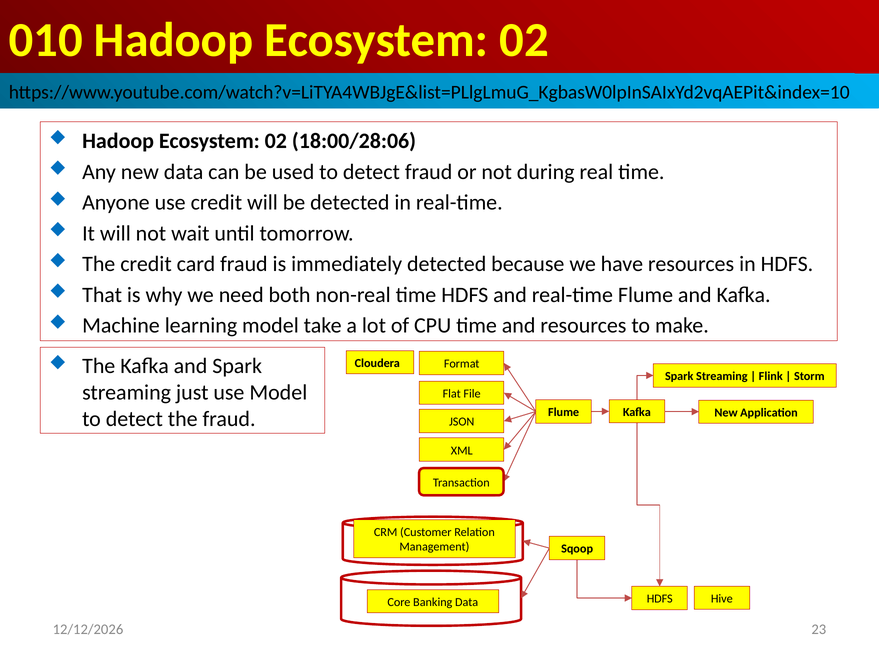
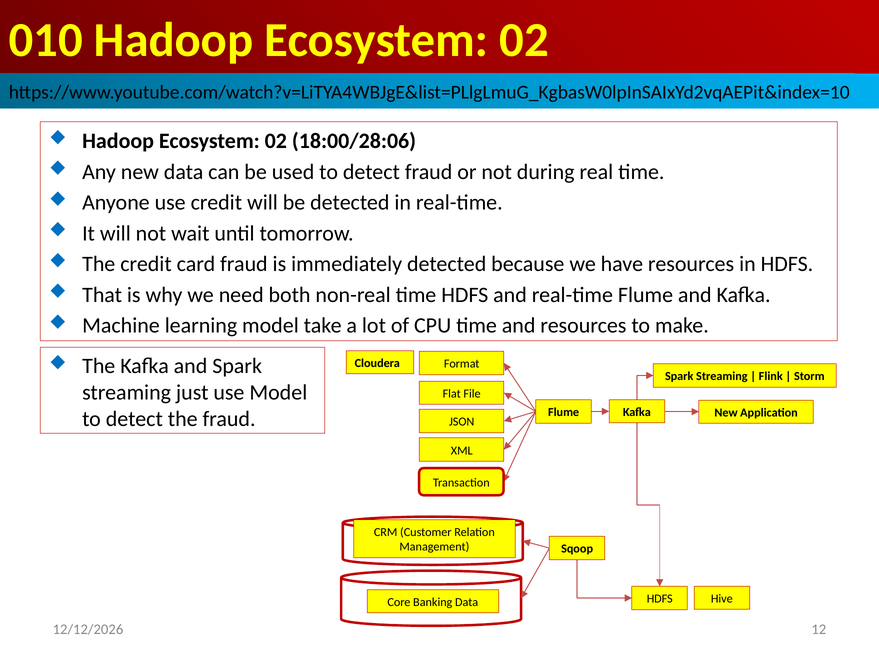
23: 23 -> 12 (819, 629)
